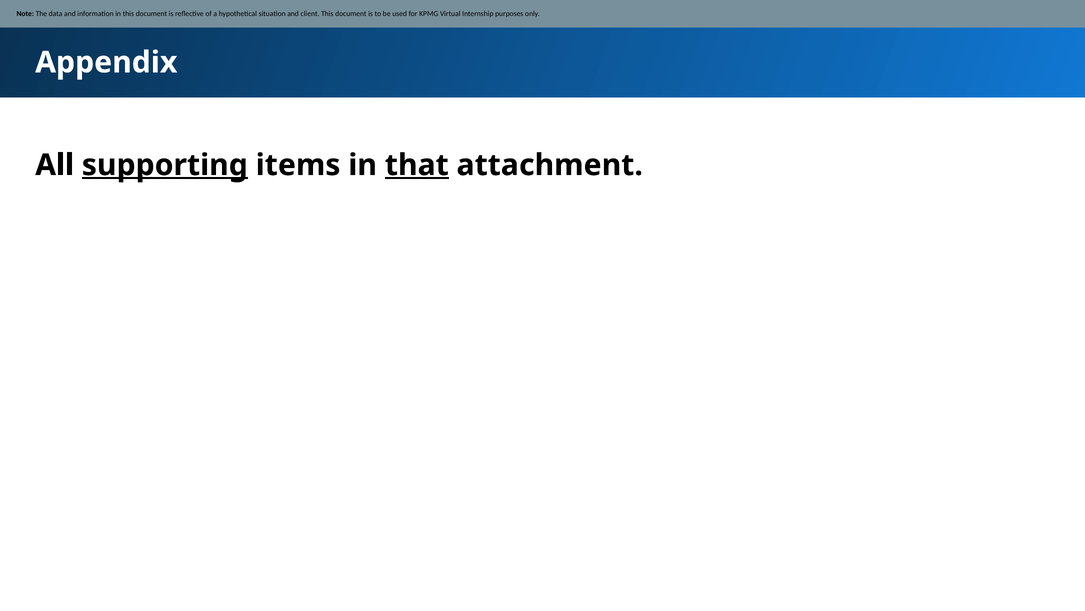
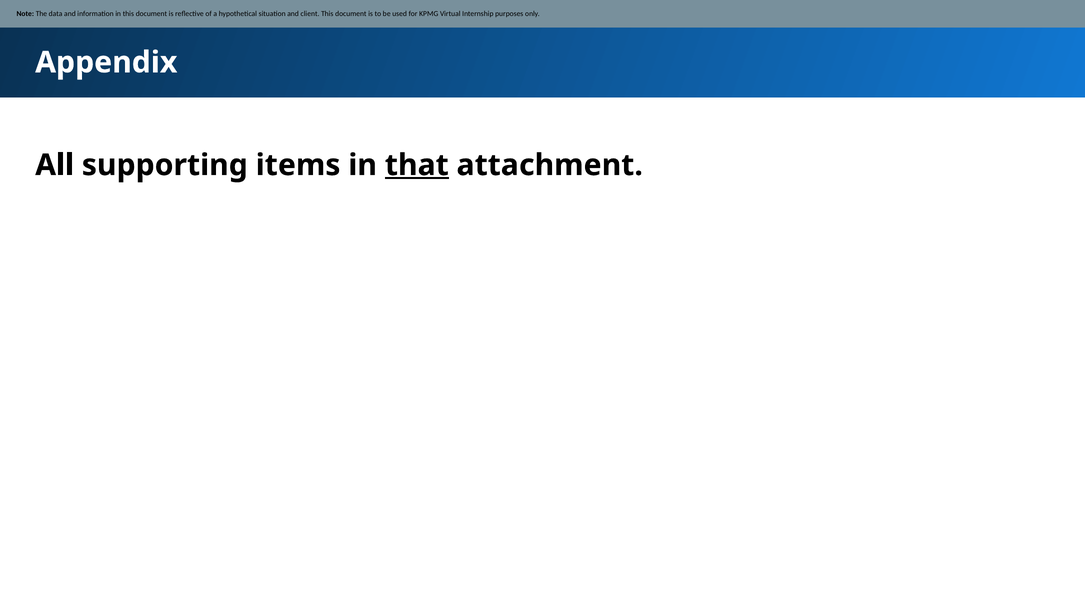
supporting underline: present -> none (165, 165)
